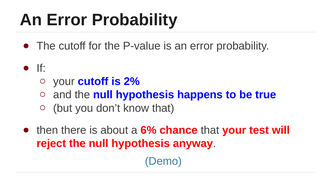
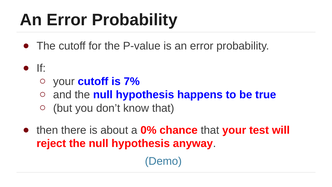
2%: 2% -> 7% (132, 81)
6%: 6% -> 0% (148, 130)
